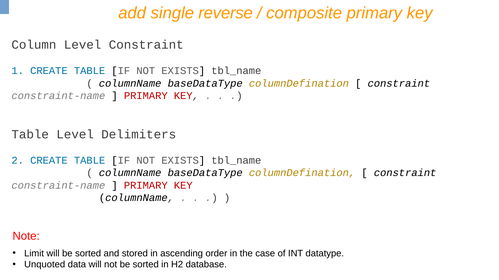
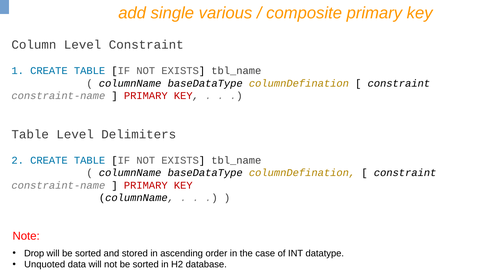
reverse: reverse -> various (225, 13)
Limit: Limit -> Drop (34, 254)
